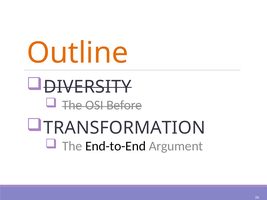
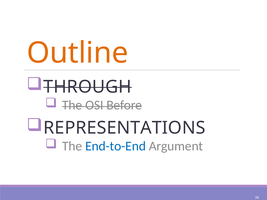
DIVERSITY: DIVERSITY -> THROUGH (87, 87)
TRANSFORMATION: TRANSFORMATION -> REPRESENTATIONS (124, 128)
End-to-End colour: black -> blue (116, 146)
